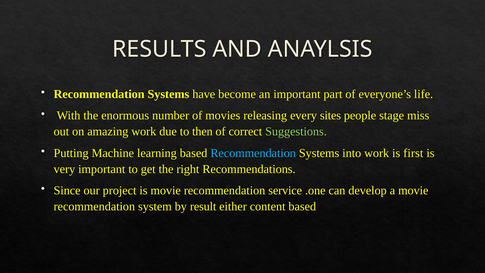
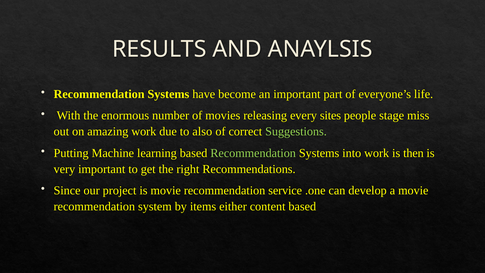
then: then -> also (202, 131)
Recommendation colour: light blue -> light green (253, 153)
first: first -> then (413, 153)
result: result -> items (203, 206)
